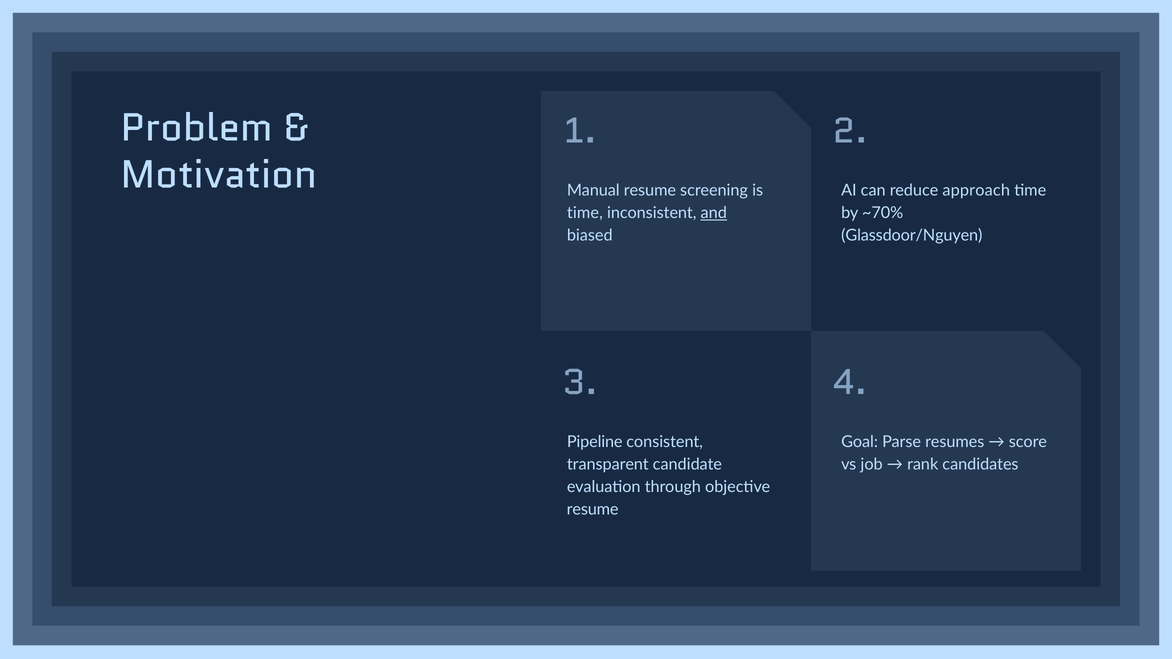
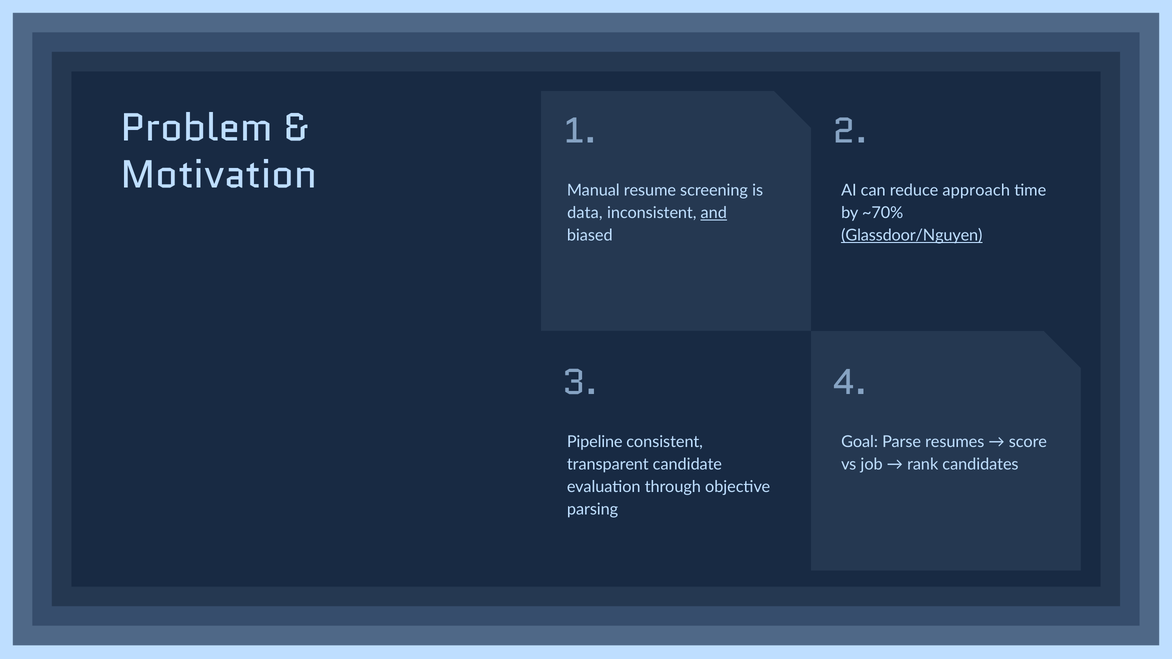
time: time -> data (585, 213)
Glassdoor/Nguyen underline: none -> present (912, 236)
resume: resume -> parsing (593, 510)
